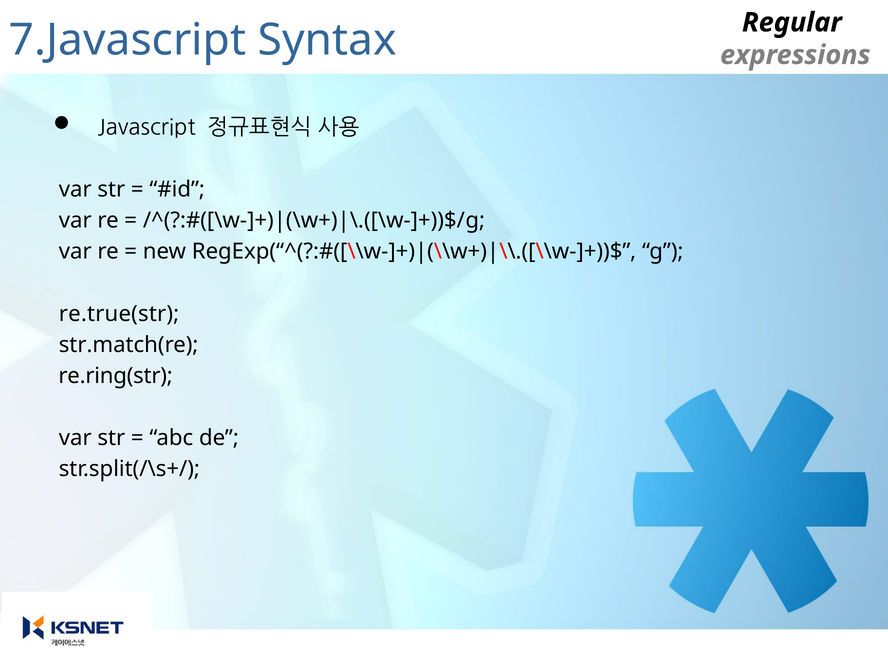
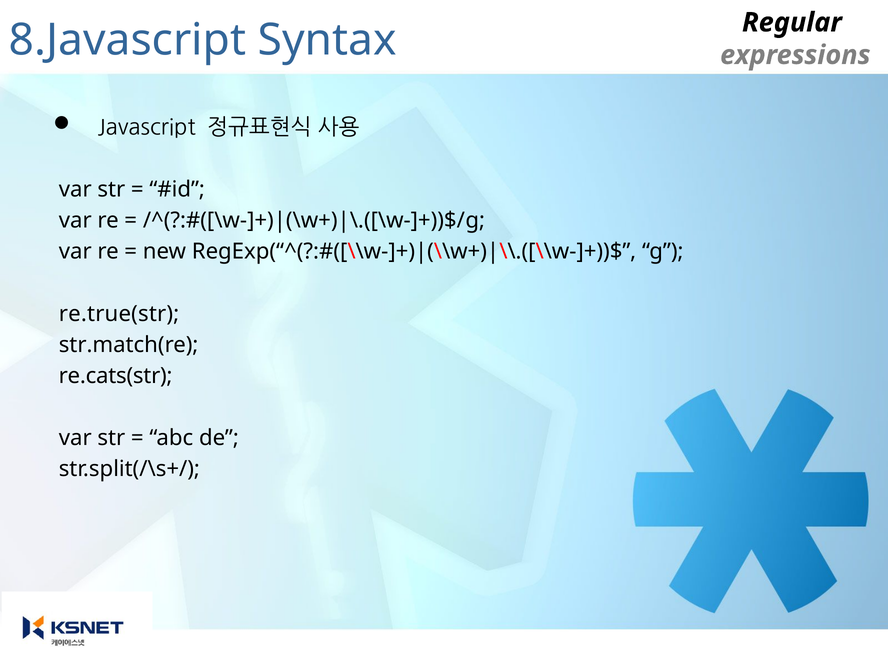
7.Javascript: 7.Javascript -> 8.Javascript (128, 40)
re.ring(str: re.ring(str -> re.cats(str (116, 376)
